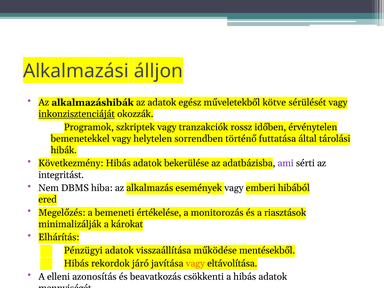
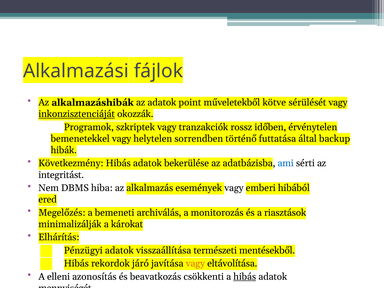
álljon: álljon -> fájlok (158, 71)
egész: egész -> point (190, 103)
tárolási: tárolási -> backup (335, 139)
ami colour: purple -> blue (286, 163)
értékelése: értékelése -> archiválás (159, 213)
működése: működése -> természeti (215, 250)
hibás underline: none -> present (245, 277)
